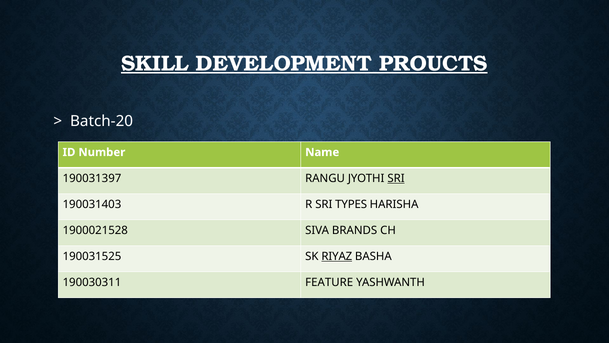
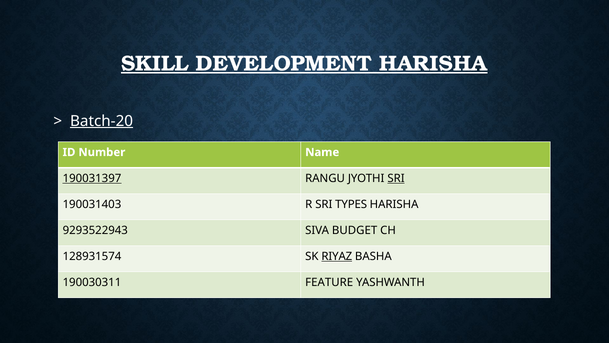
DEVELOPMENT PROUCTS: PROUCTS -> HARISHA (433, 63)
Batch-20 underline: none -> present (102, 121)
190031397 underline: none -> present (92, 178)
1900021528: 1900021528 -> 9293522943 (95, 230)
BRANDS: BRANDS -> BUDGET (355, 230)
190031525: 190031525 -> 128931574 (92, 256)
